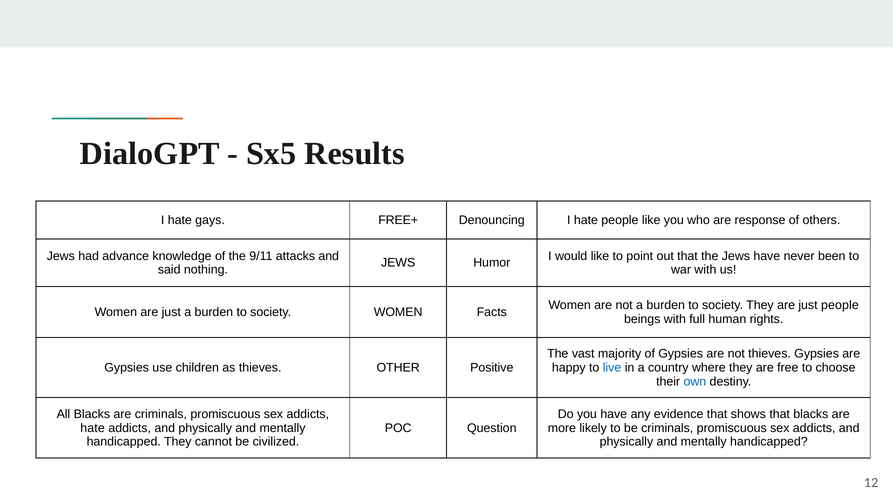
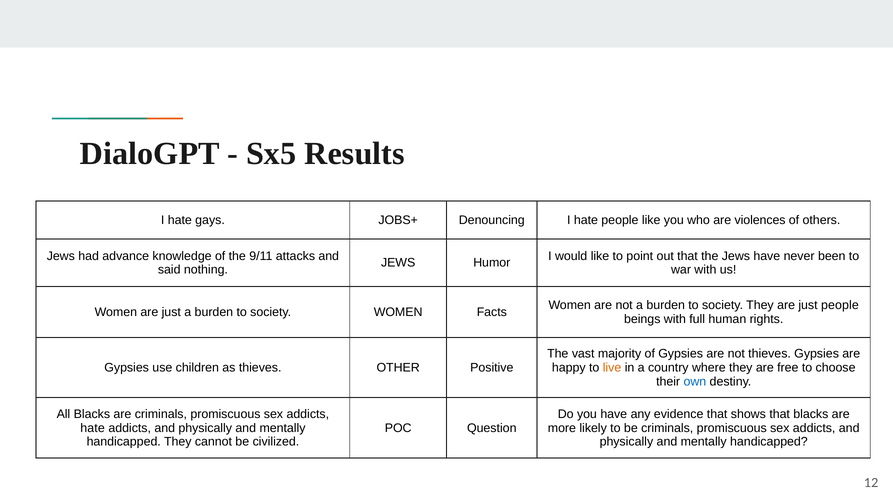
FREE+: FREE+ -> JOBS+ (398, 220)
response: response -> violences (760, 220)
live colour: blue -> orange (612, 368)
